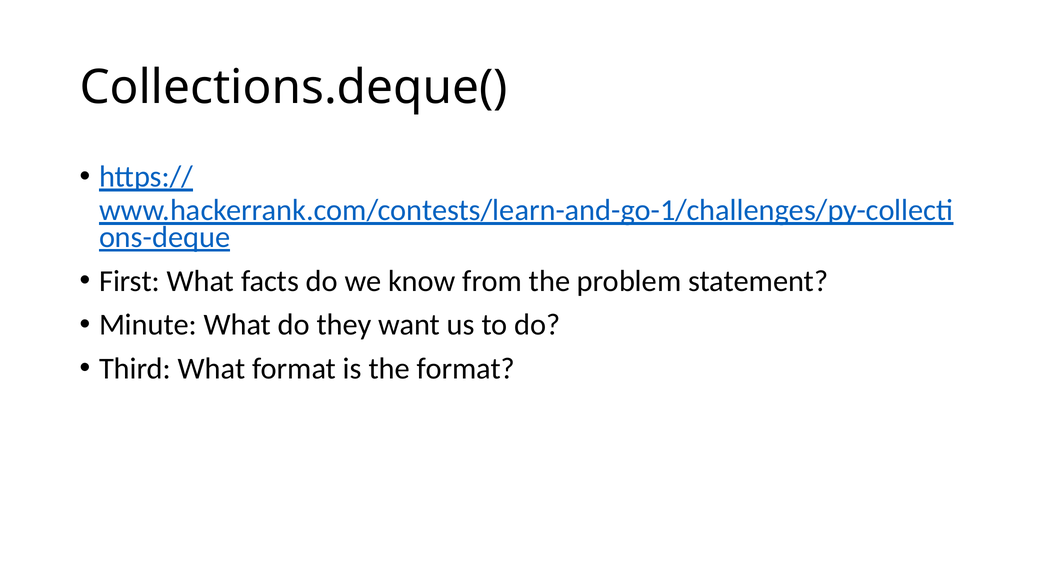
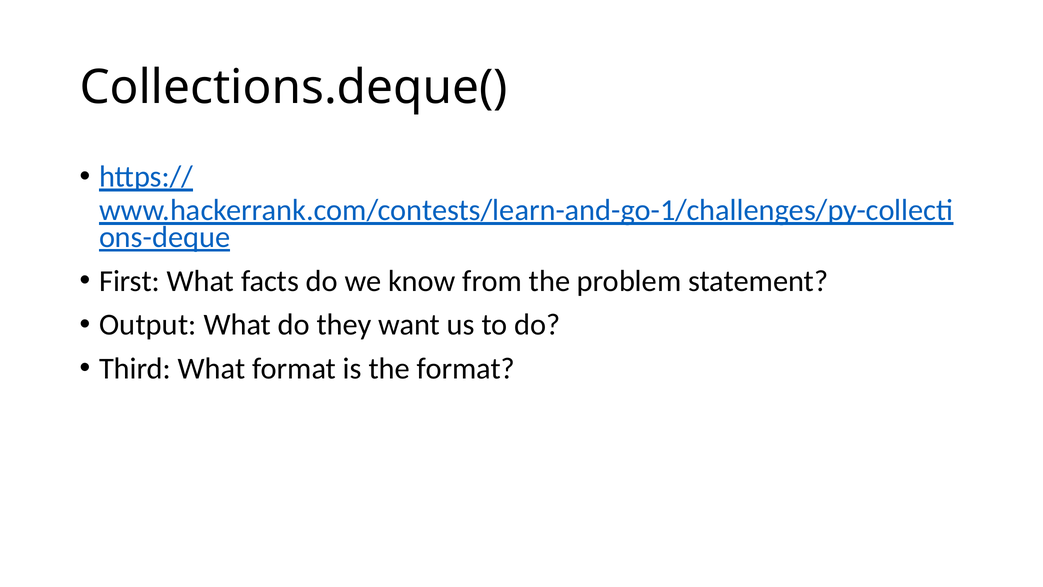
Minute: Minute -> Output (148, 325)
